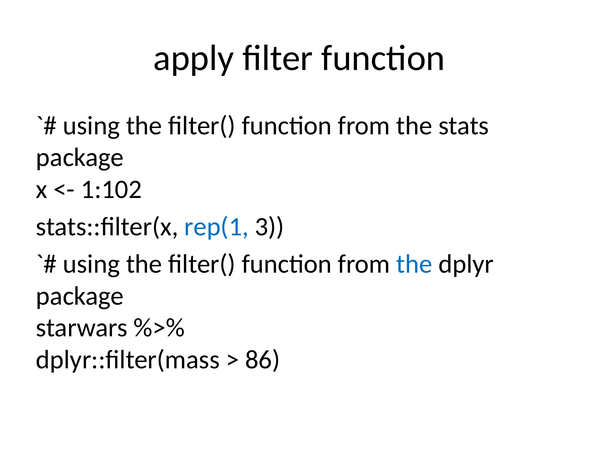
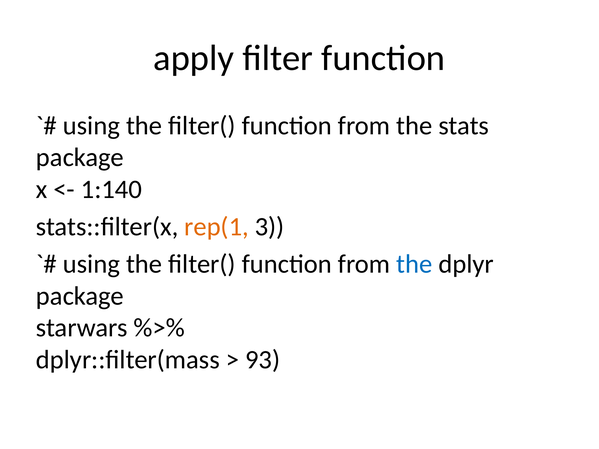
1:102: 1:102 -> 1:140 (111, 190)
rep(1 colour: blue -> orange (217, 227)
86: 86 -> 93 (263, 360)
